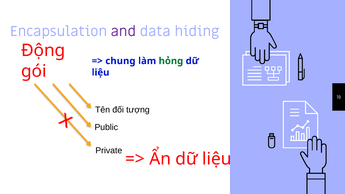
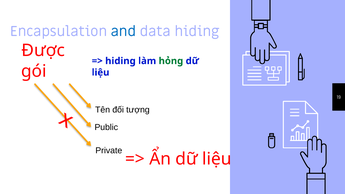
and colour: purple -> blue (123, 31)
Động: Động -> Được (43, 50)
chung: chung -> hiding (120, 61)
